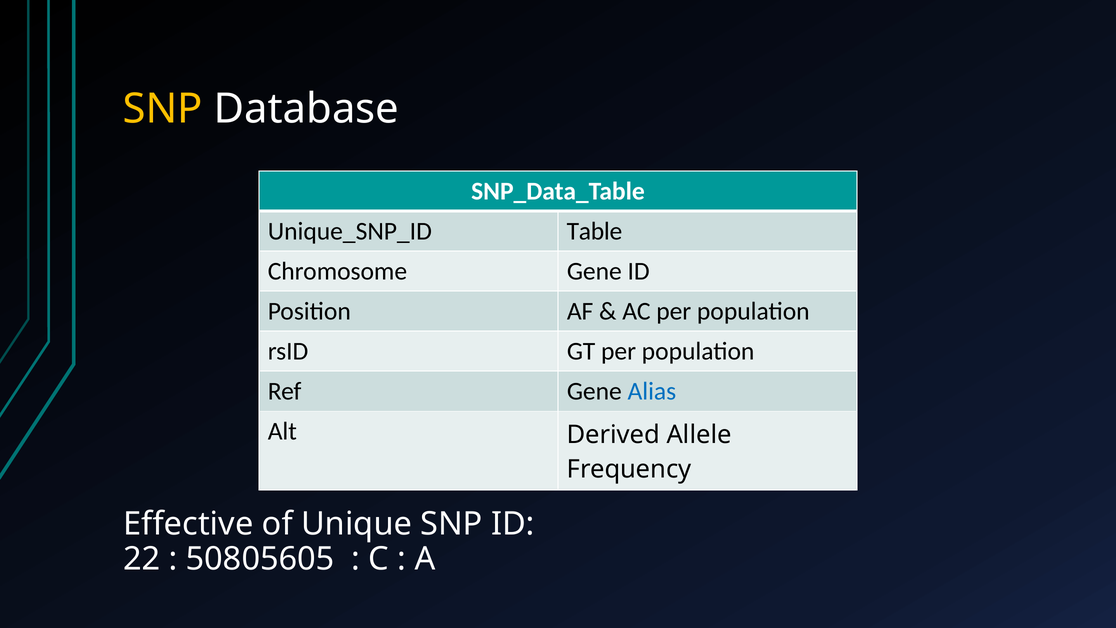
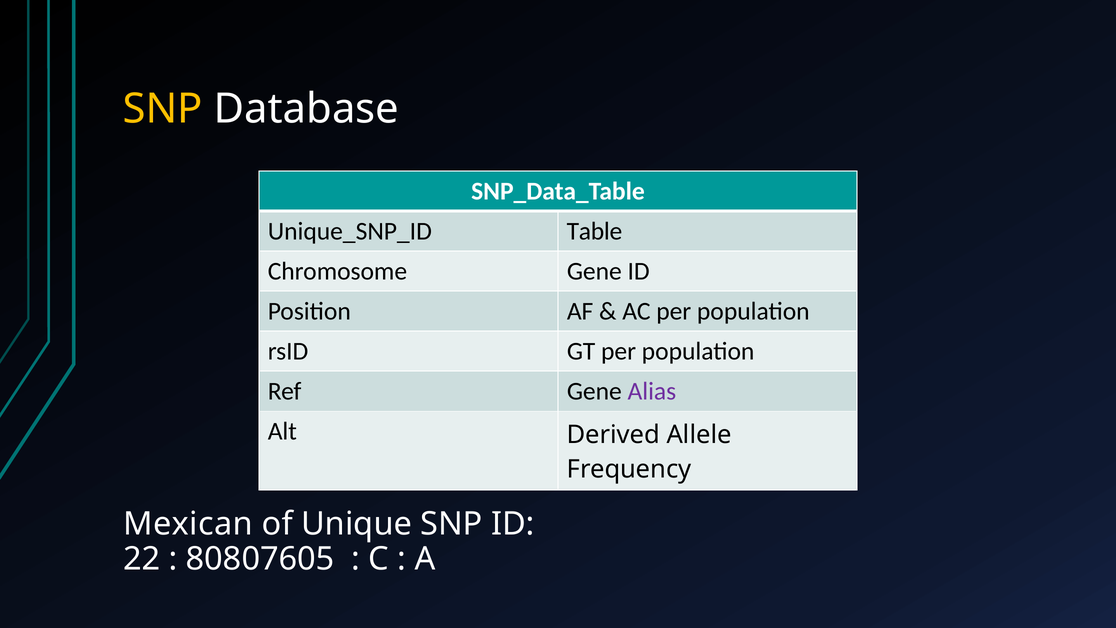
Alias colour: blue -> purple (652, 391)
Effective: Effective -> Mexican (188, 524)
50805605: 50805605 -> 80807605 (260, 559)
